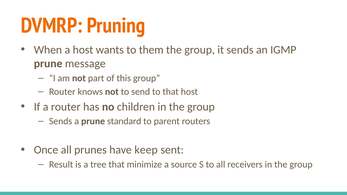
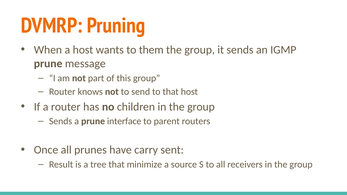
standard: standard -> interface (124, 121)
keep: keep -> carry (146, 150)
